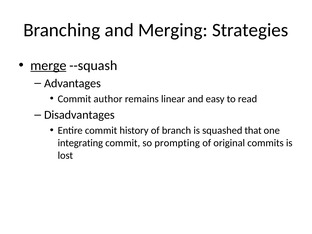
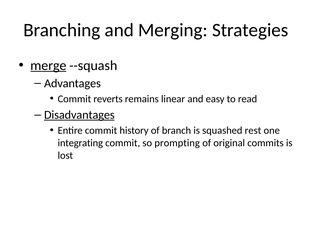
author: author -> reverts (108, 99)
Disadvantages underline: none -> present (79, 115)
that: that -> rest (253, 130)
